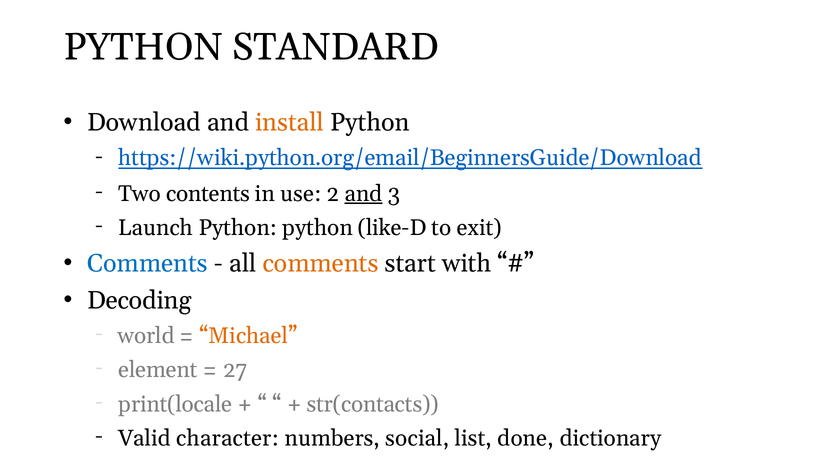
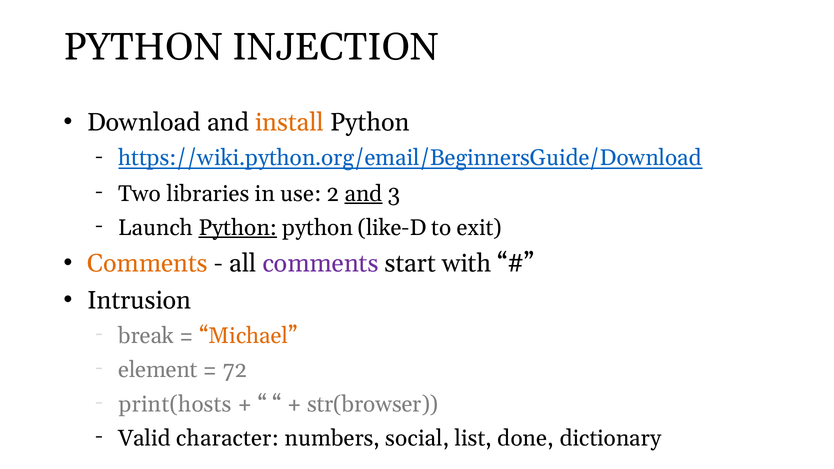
STANDARD: STANDARD -> INJECTION (336, 47)
contents: contents -> libraries (208, 194)
Python underline: none -> present (238, 228)
Comments colour: blue -> orange (147, 263)
comments colour: orange -> purple (321, 263)
Decoding: Decoding -> Intrusion (139, 301)
world: world -> break (146, 336)
27: 27 -> 72 (235, 370)
print(locale: print(locale -> print(hosts (175, 404)
str(contacts: str(contacts -> str(browser (373, 404)
